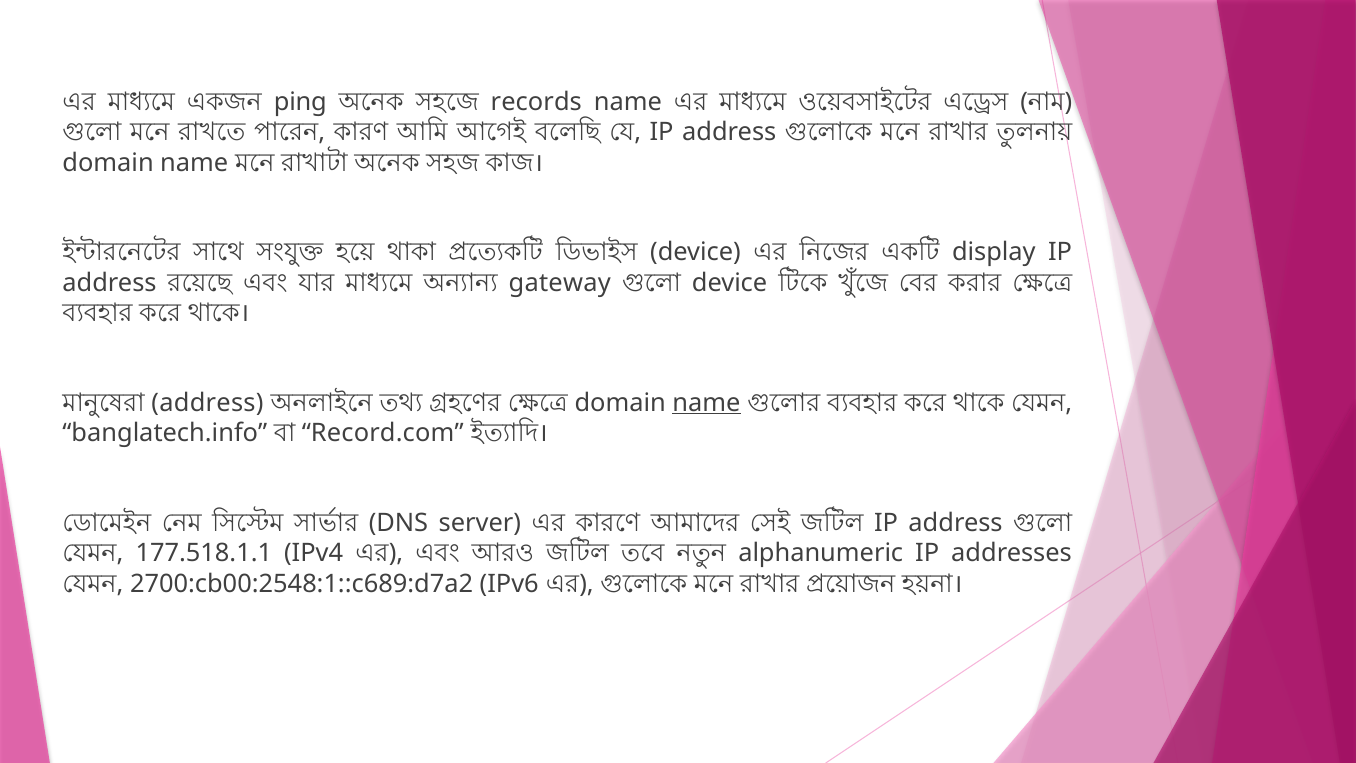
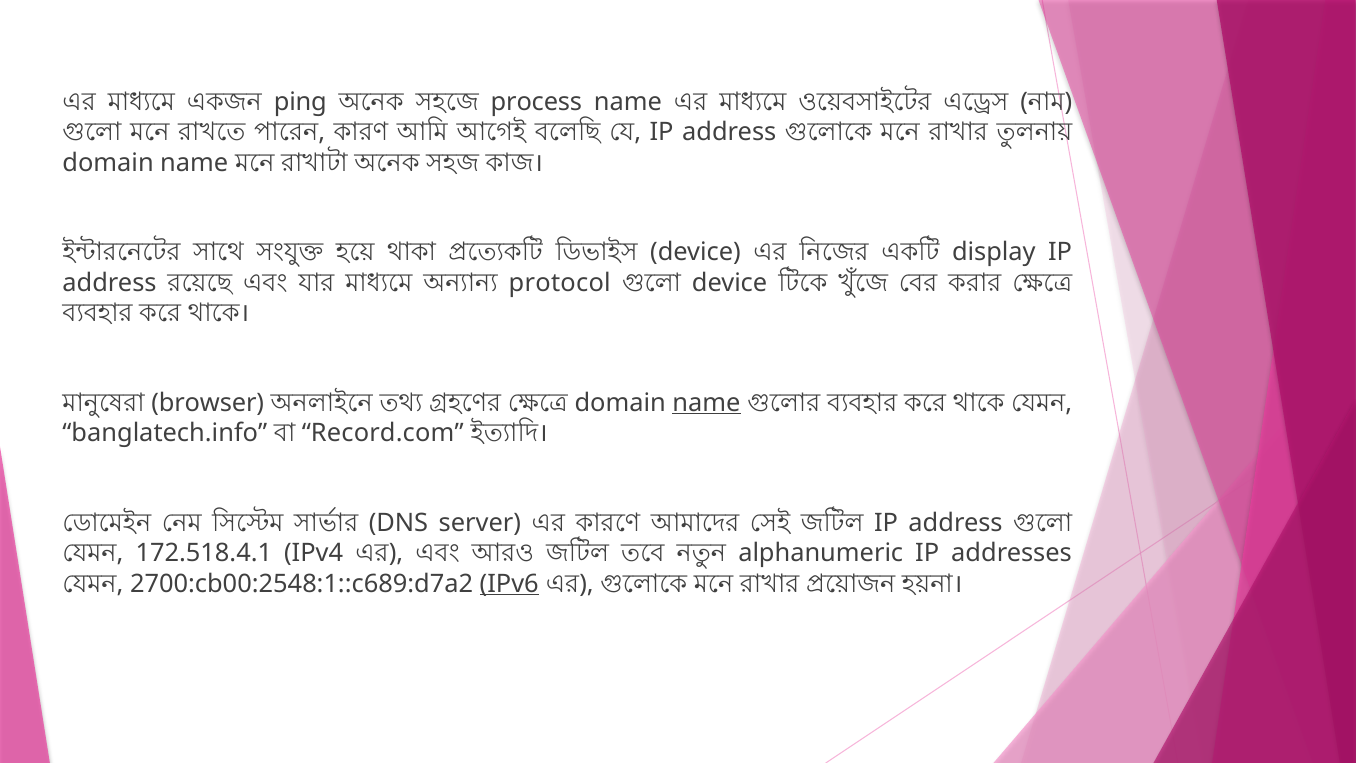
records: records -> process (536, 102)
gateway: gateway -> protocol (560, 283)
address: address -> browser (208, 403)
177.518.1.1: 177.518.1.1 -> 172.518.4.1 (204, 553)
IPv6 underline: none -> present (509, 583)
